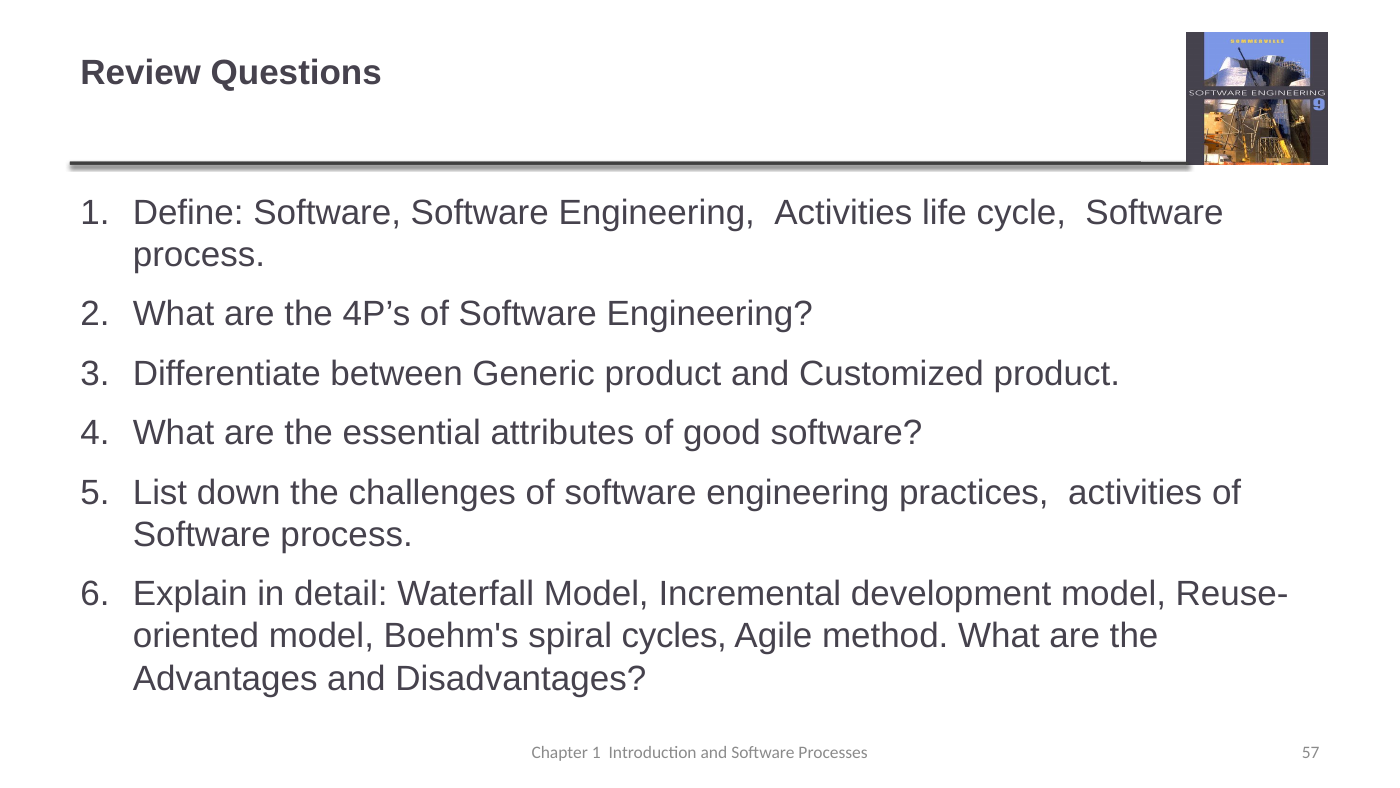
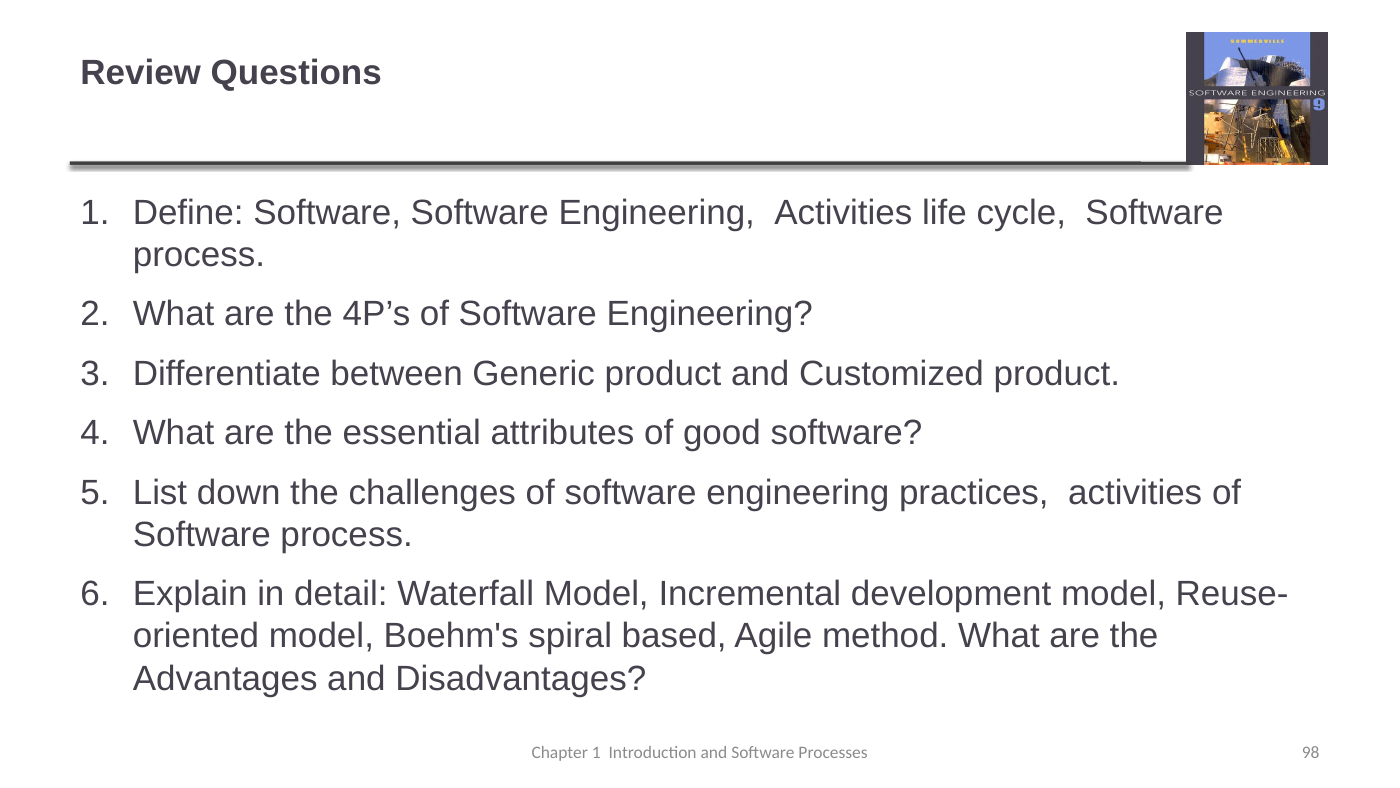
cycles: cycles -> based (674, 636)
57: 57 -> 98 (1311, 752)
